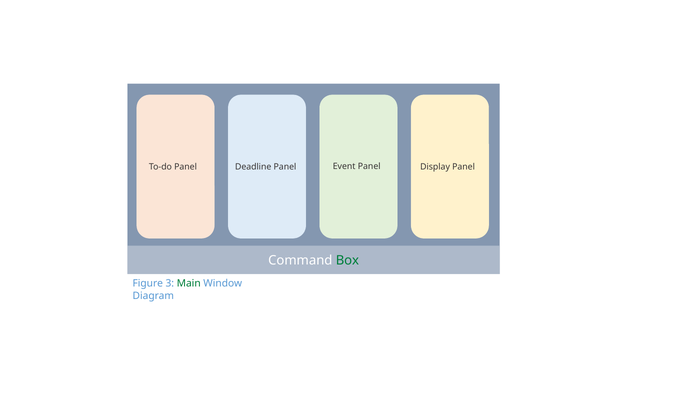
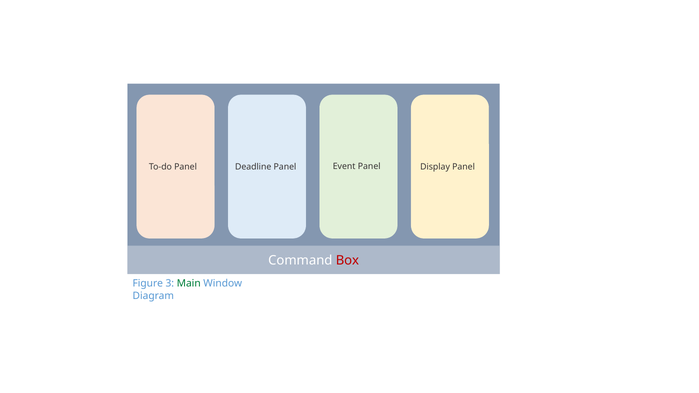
Box colour: green -> red (347, 261)
